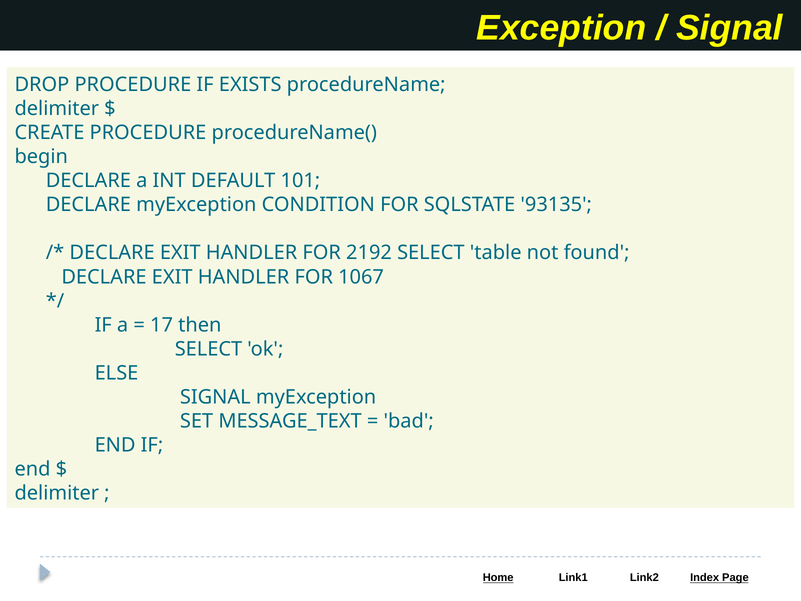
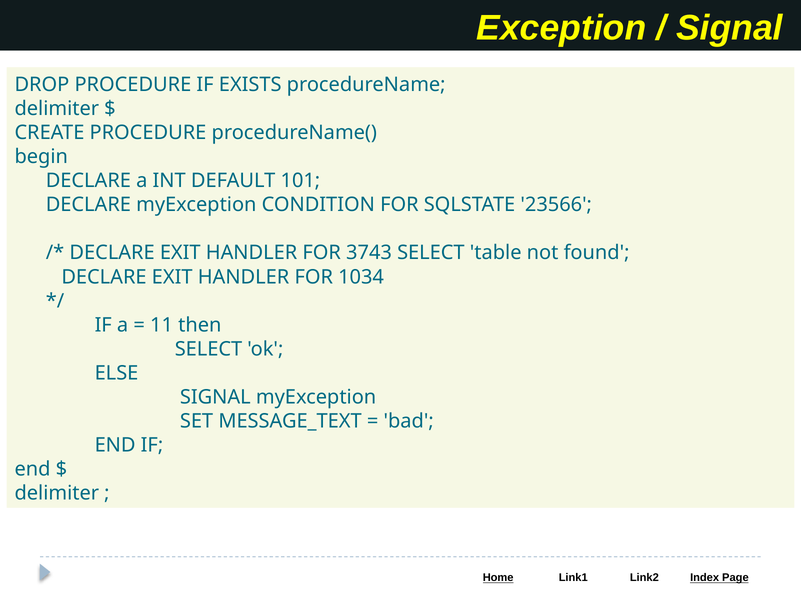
93135: 93135 -> 23566 (556, 205)
2192: 2192 -> 3743 (369, 253)
1067: 1067 -> 1034 (361, 277)
17: 17 -> 11 (162, 325)
